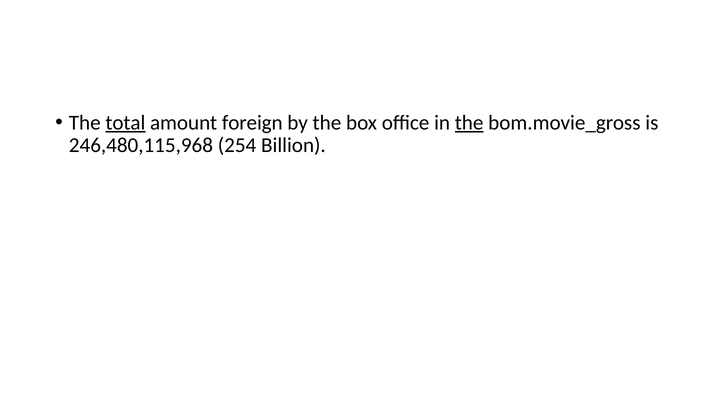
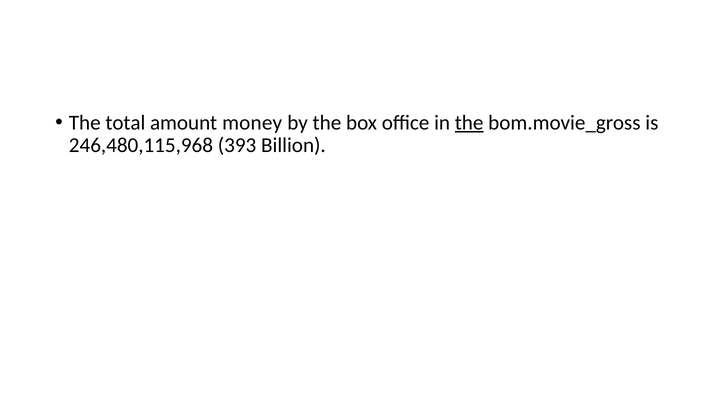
total underline: present -> none (125, 123)
foreign: foreign -> money (252, 123)
254: 254 -> 393 (237, 145)
